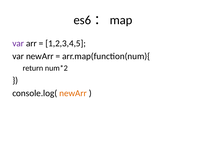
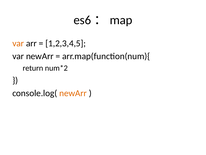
var colour: purple -> orange (18, 43)
